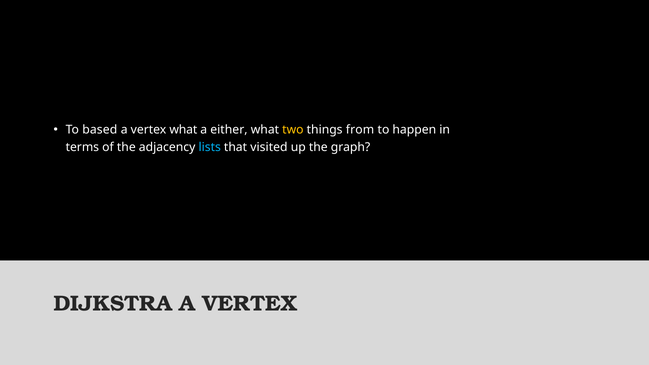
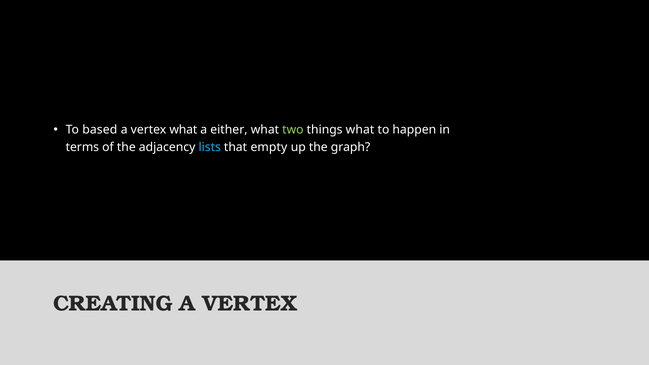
two colour: yellow -> light green (293, 130)
things from: from -> what (360, 130)
visited: visited -> empty (269, 147)
DIJKSTRA: DIJKSTRA -> CREATING (113, 304)
